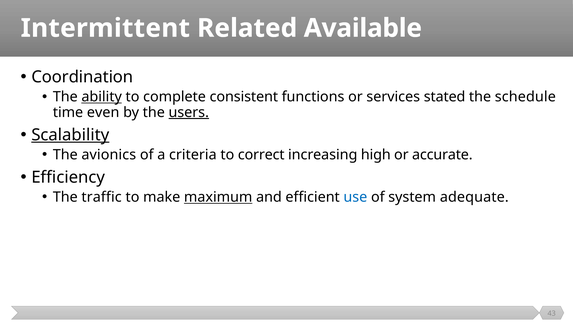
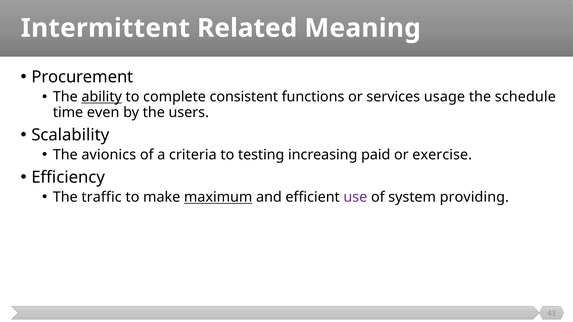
Available: Available -> Meaning (363, 28)
Coordination: Coordination -> Procurement (82, 77)
stated: stated -> usage (444, 97)
users underline: present -> none (189, 112)
Scalability underline: present -> none (70, 135)
correct: correct -> testing (261, 155)
high: high -> paid (376, 155)
accurate: accurate -> exercise (442, 155)
use colour: blue -> purple (355, 197)
adequate: adequate -> providing (474, 197)
